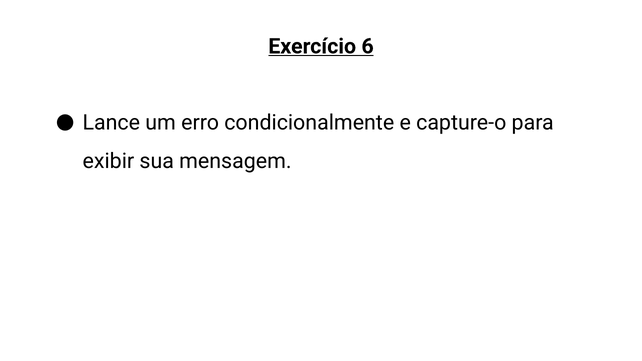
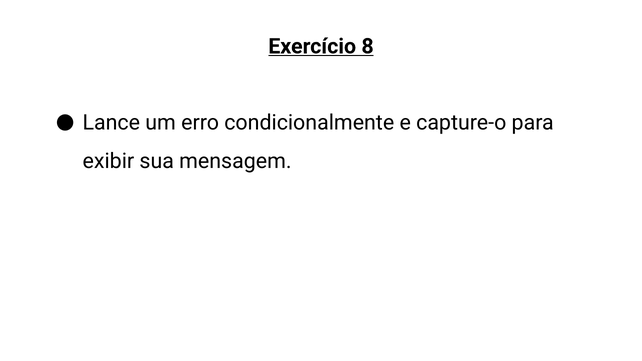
6: 6 -> 8 (368, 46)
